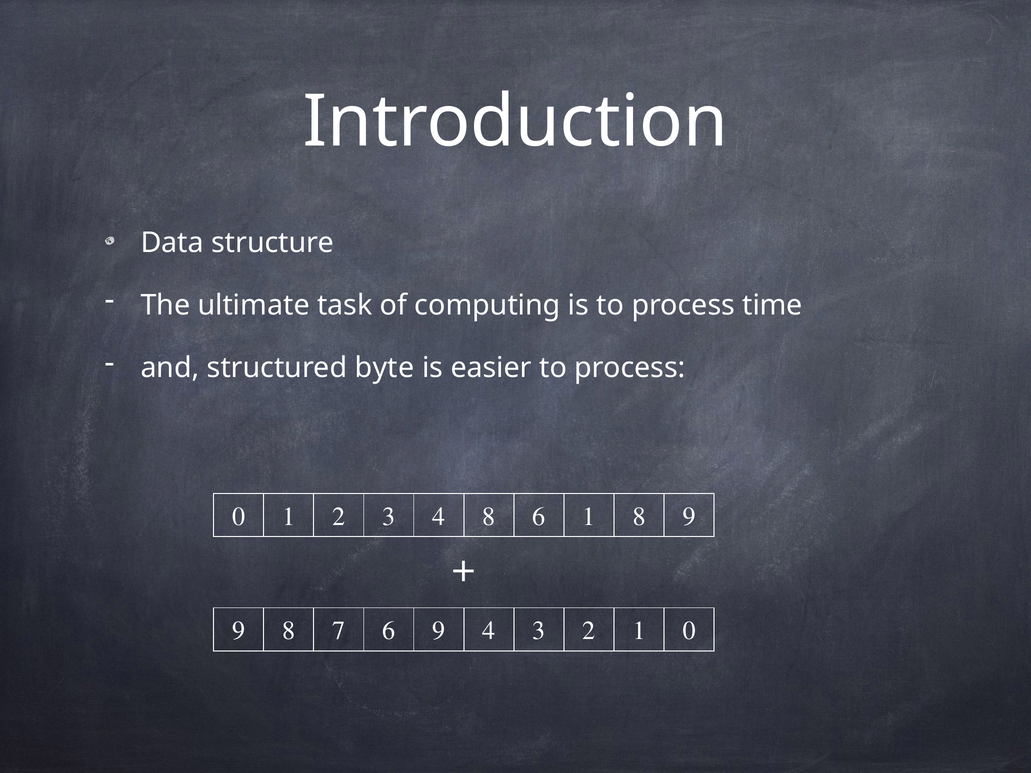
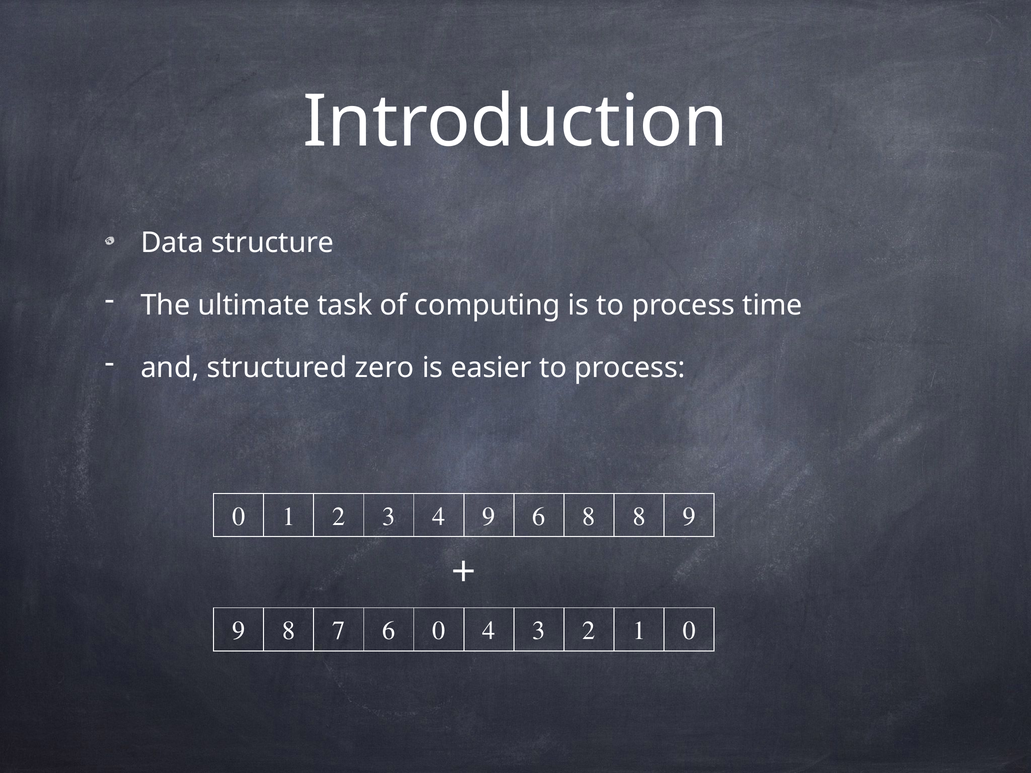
byte: byte -> zero (384, 368)
4 8: 8 -> 9 (489, 517)
6 1: 1 -> 8 (589, 517)
6 9: 9 -> 0 (439, 631)
